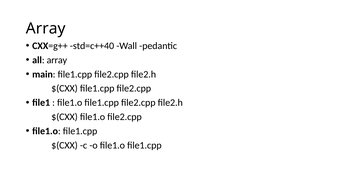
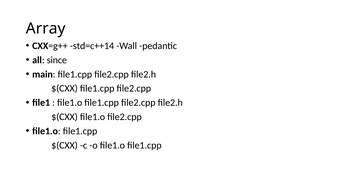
std=c++40: std=c++40 -> std=c++14 (92, 46)
all array: array -> since (57, 60)
